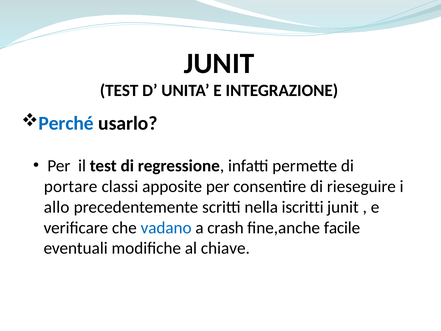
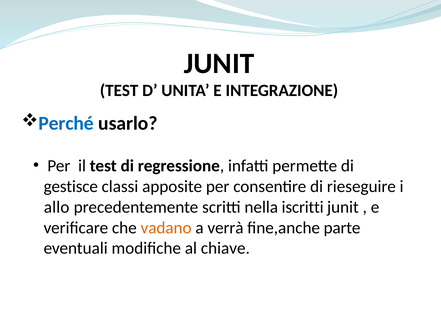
portare: portare -> gestisce (71, 186)
vadano colour: blue -> orange (166, 227)
crash: crash -> verrà (225, 227)
facile: facile -> parte (342, 227)
